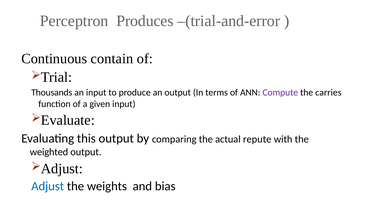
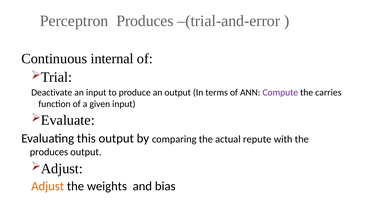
contain: contain -> internal (112, 59)
Thousands: Thousands -> Deactivate (52, 93)
weighted: weighted -> produces (49, 152)
Adjust colour: blue -> orange (48, 186)
